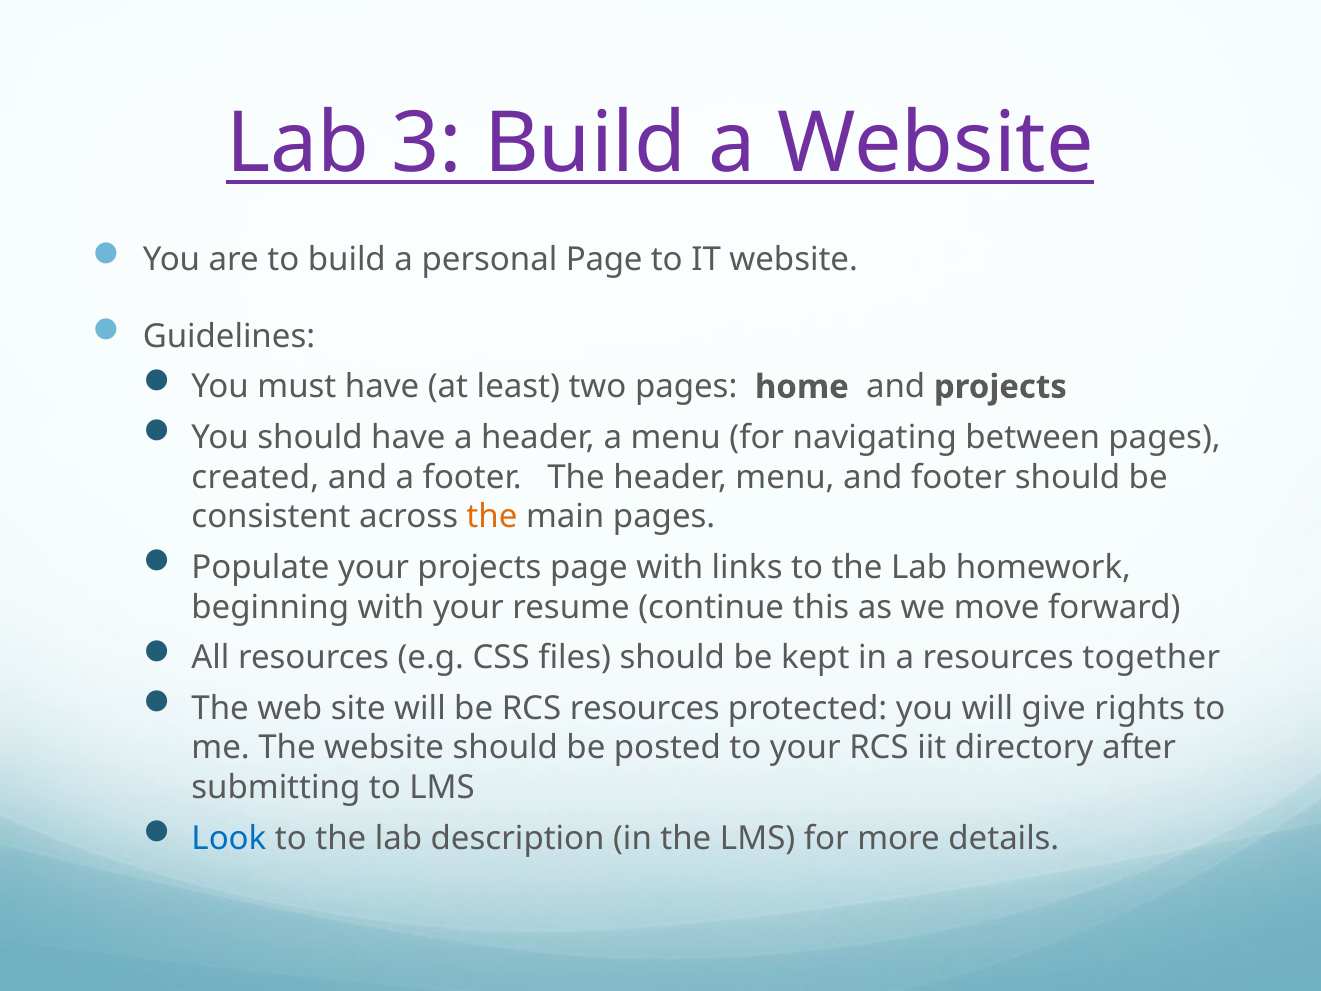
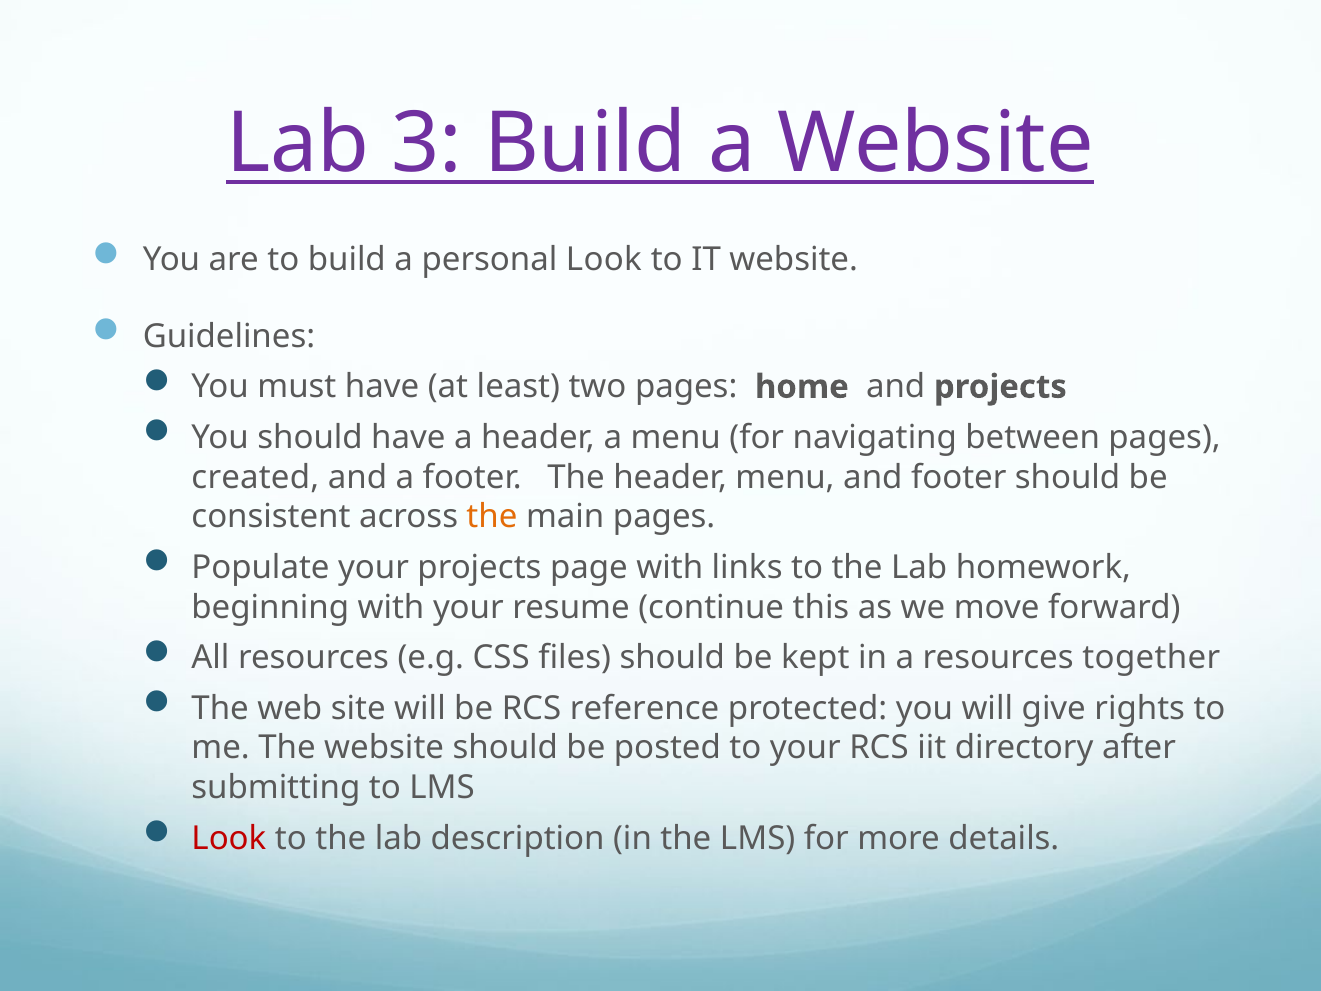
personal Page: Page -> Look (604, 260)
RCS resources: resources -> reference (645, 708)
Look colour: blue -> red (229, 838)
